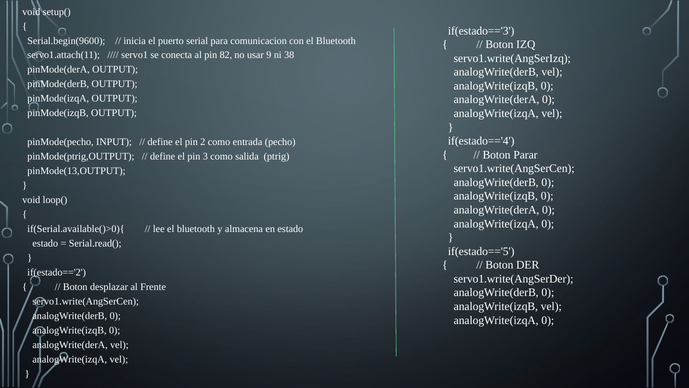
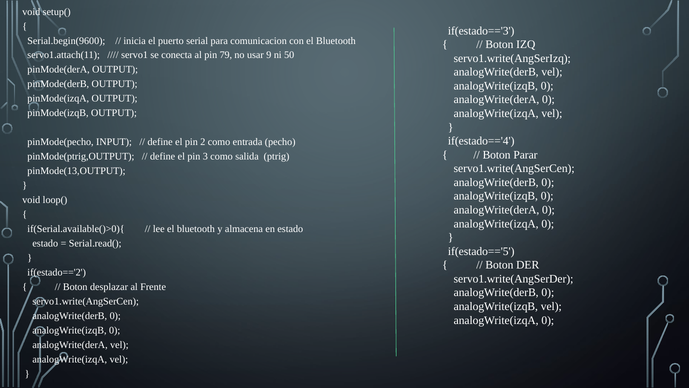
82: 82 -> 79 (226, 55)
38: 38 -> 50 (289, 55)
